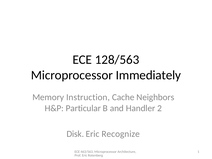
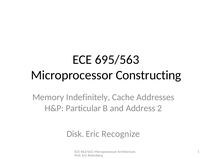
128/563: 128/563 -> 695/563 (117, 60)
Immediately: Immediately -> Constructing (148, 75)
Instruction: Instruction -> Indefinitely (88, 97)
Neighbors: Neighbors -> Addresses (155, 97)
Handler: Handler -> Address (141, 108)
